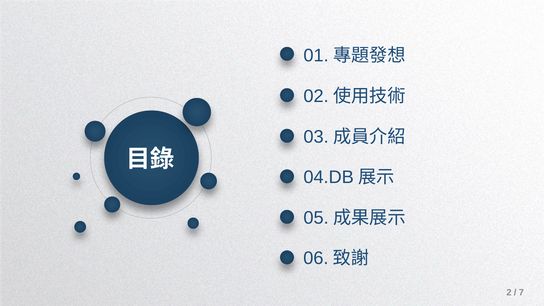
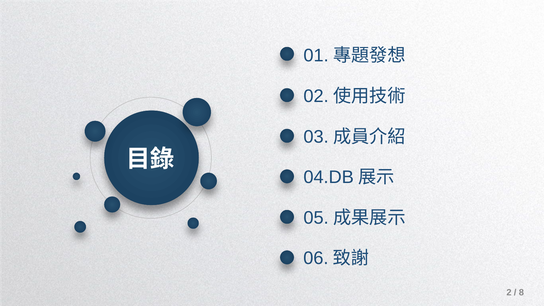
7: 7 -> 8 (521, 292)
